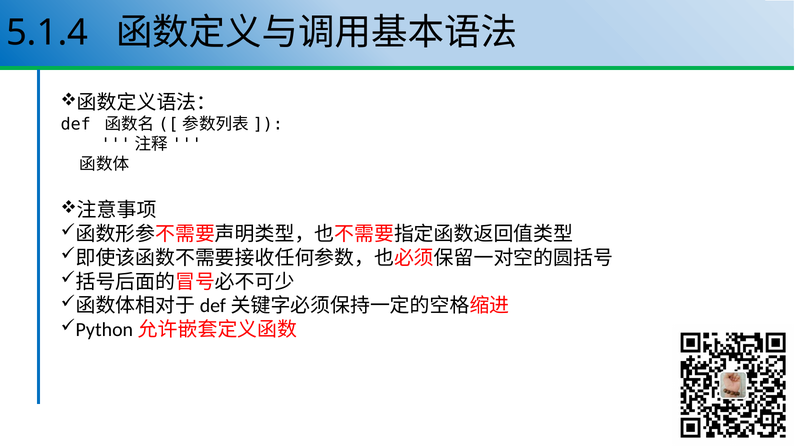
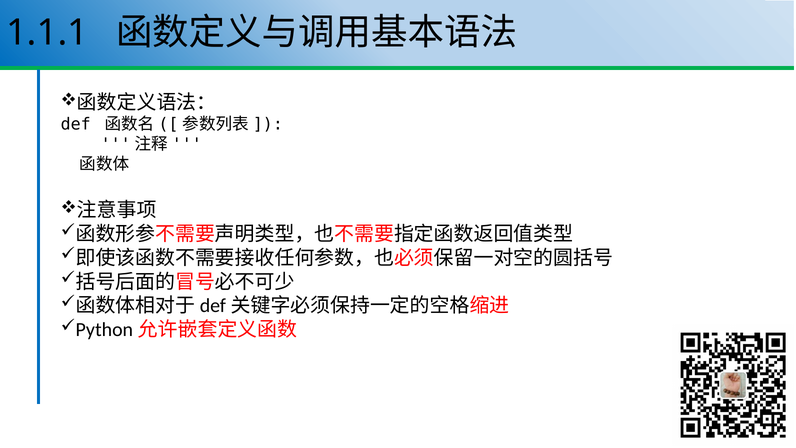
5.1.4: 5.1.4 -> 1.1.1 (47, 33)
